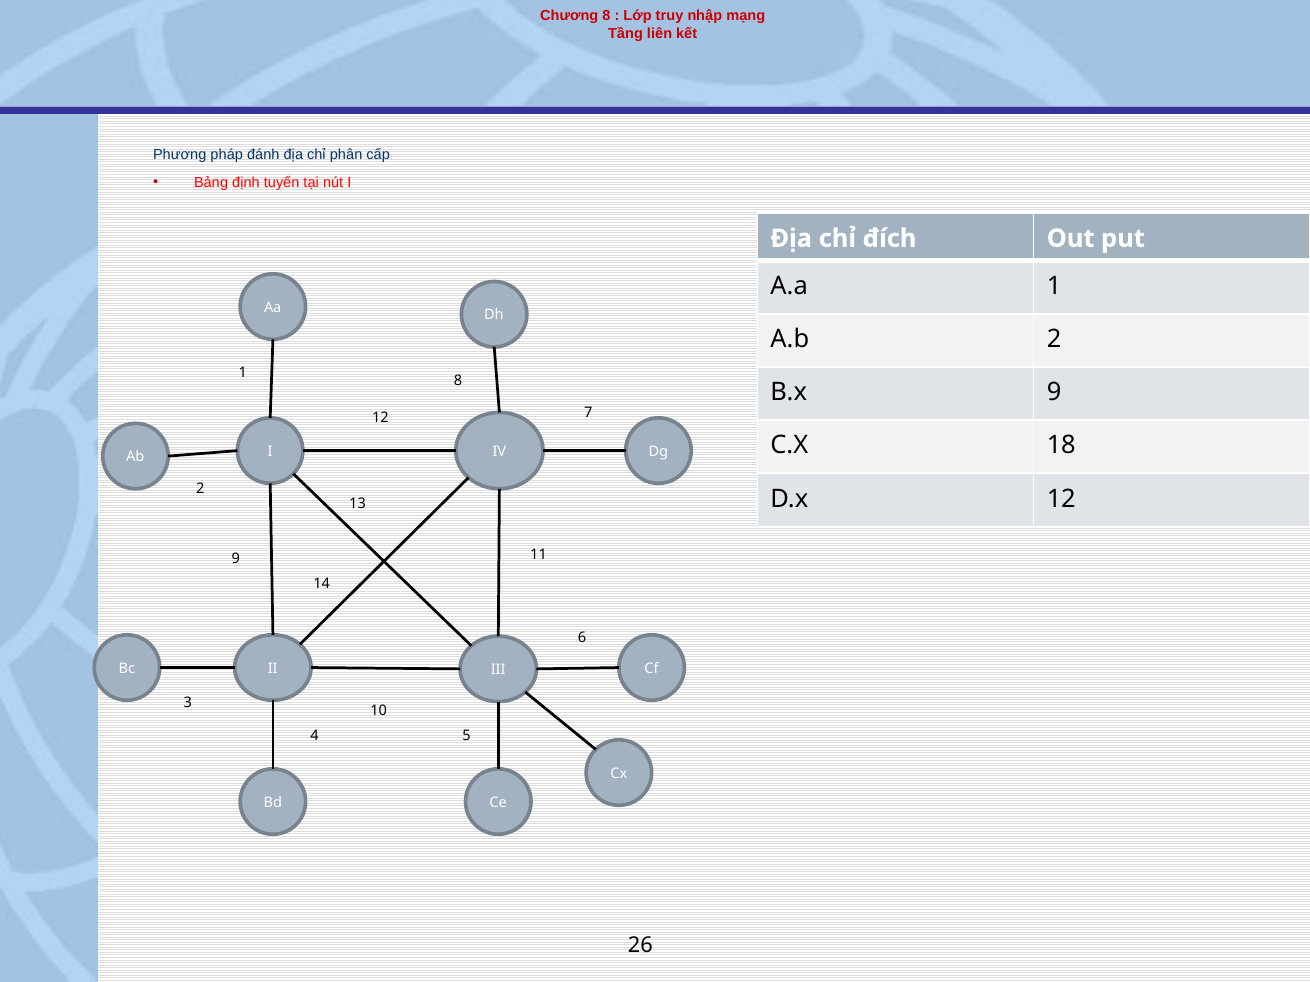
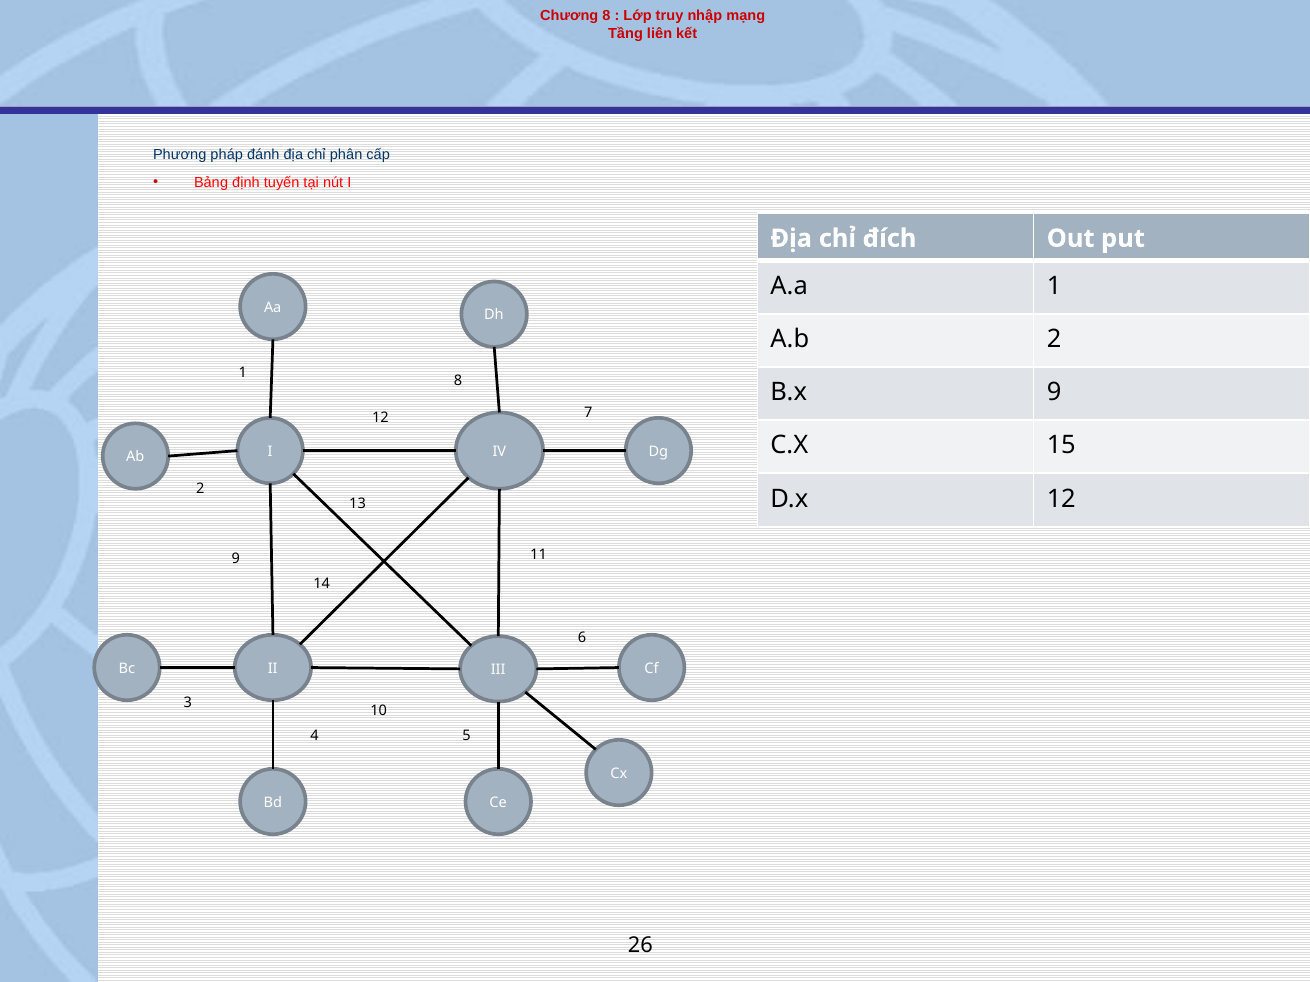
18: 18 -> 15 (1061, 446)
